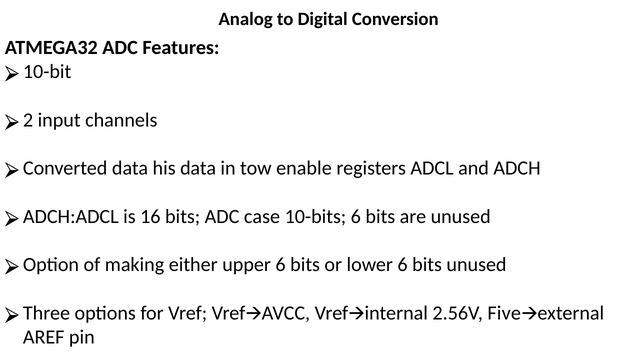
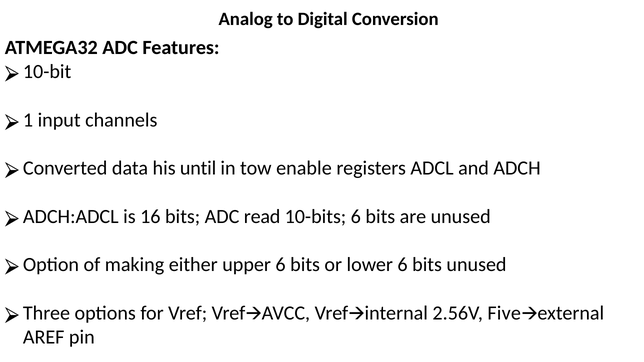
2: 2 -> 1 (28, 120)
his data: data -> until (198, 168)
case: case -> read (262, 217)
